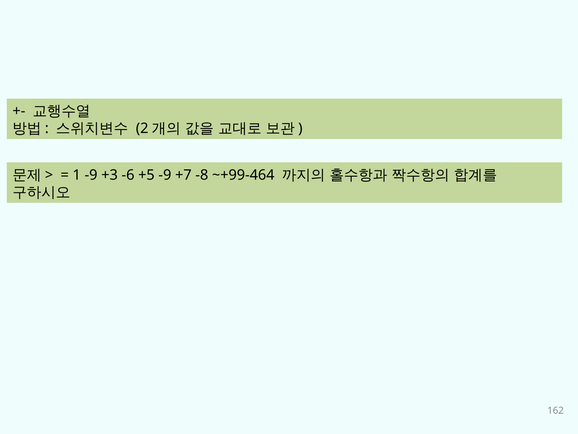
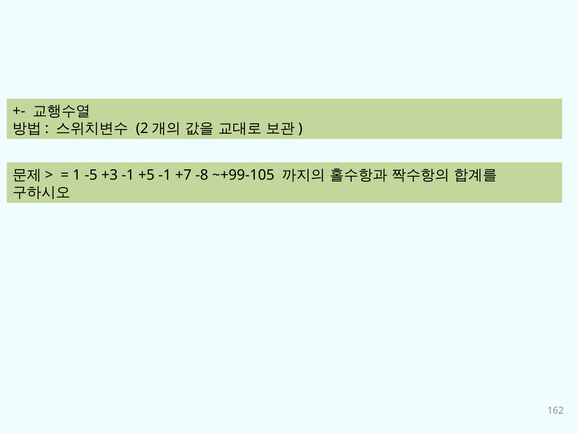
1 -9: -9 -> -5 (91, 175)
+3 -6: -6 -> -1 (128, 175)
+5 -9: -9 -> -1 (165, 175)
~+99-464: ~+99-464 -> ~+99-105 (243, 175)
